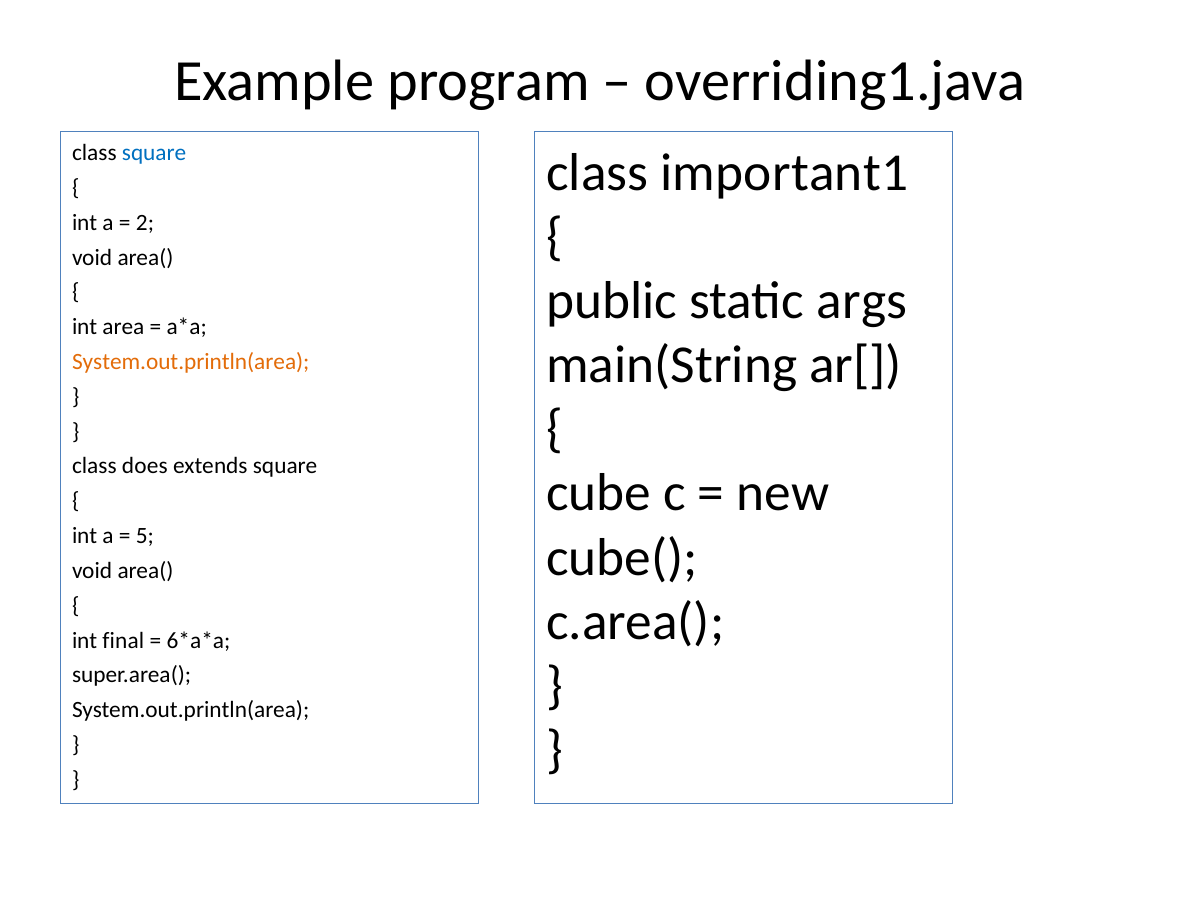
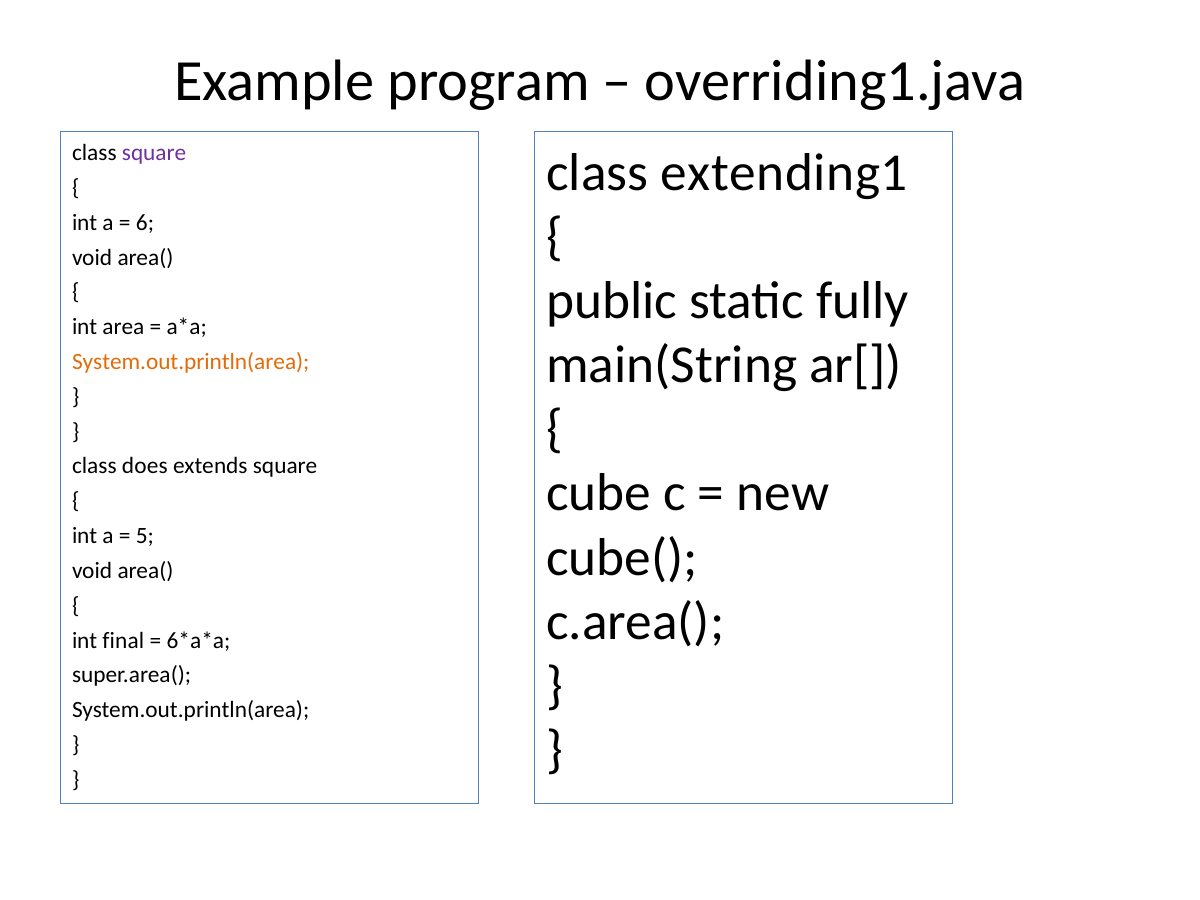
square colour: blue -> purple (154, 153)
important1: important1 -> extending1 (784, 173)
2: 2 -> 6 (145, 223)
args: args -> fully (862, 301)
